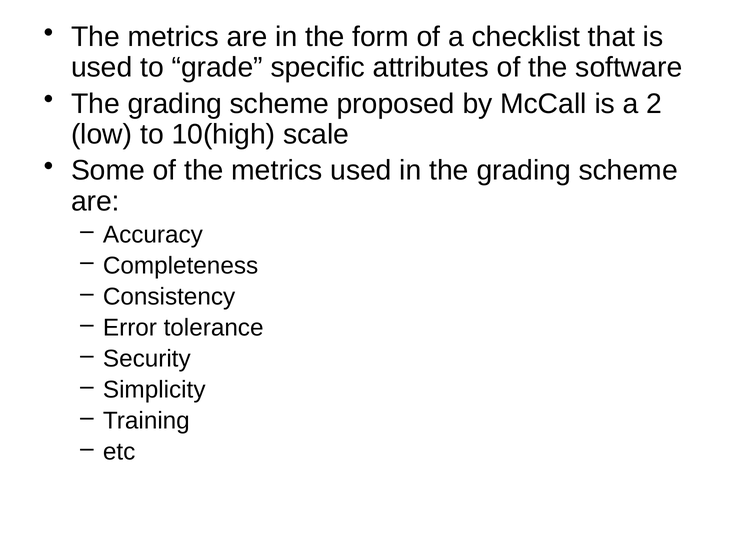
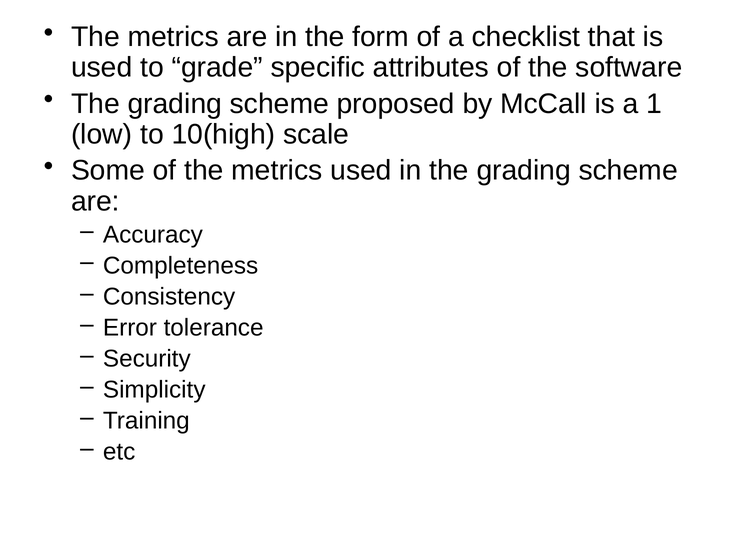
2: 2 -> 1 (654, 104)
